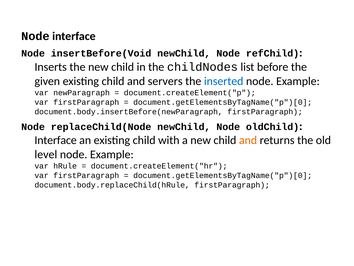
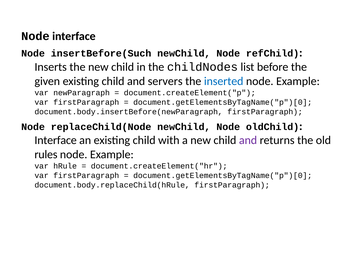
insertBefore(Void: insertBefore(Void -> insertBefore(Such (101, 53)
and colour: orange -> purple (248, 140)
level: level -> rules (46, 154)
